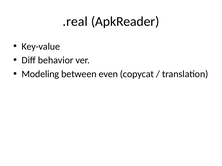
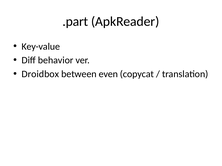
.real: .real -> .part (75, 21)
Modeling: Modeling -> Droidbox (40, 74)
